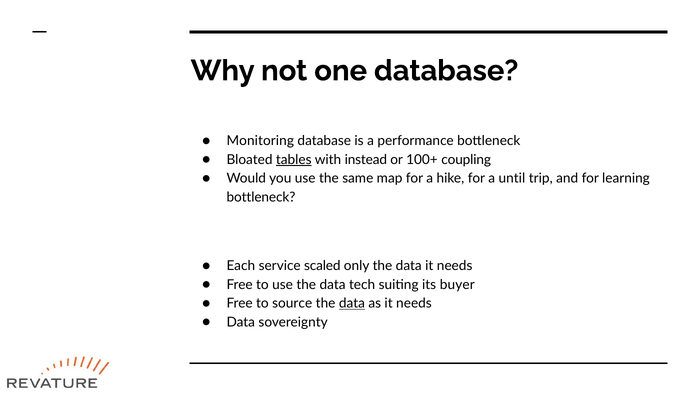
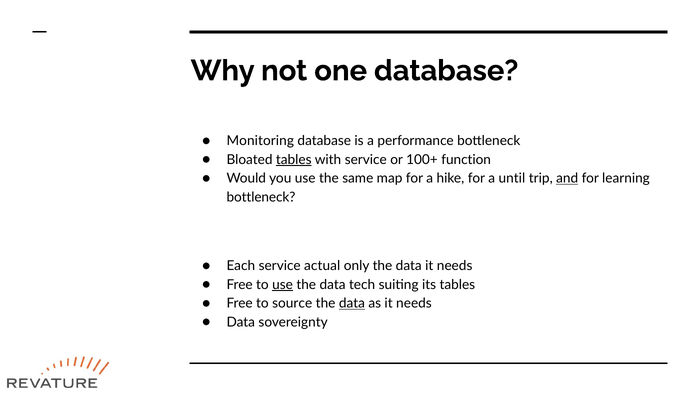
with instead: instead -> service (366, 159)
coupling: coupling -> function (466, 159)
and underline: none -> present (567, 178)
scaled: scaled -> actual (322, 266)
use underline: none -> present (283, 284)
its buyer: buyer -> tables (457, 284)
